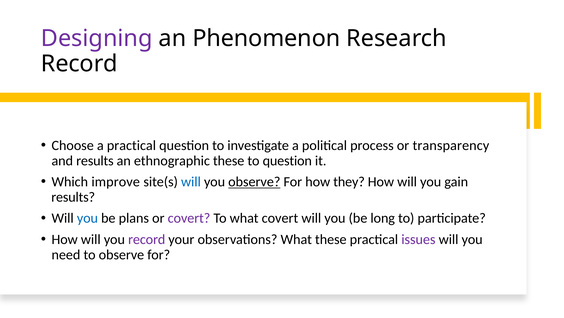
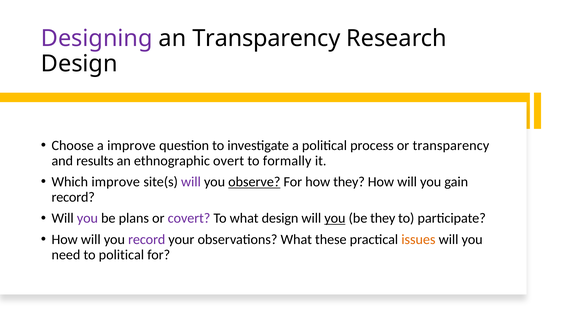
an Phenomenon: Phenomenon -> Transparency (266, 38)
Record: Record -> Design (79, 64)
a practical: practical -> improve (131, 145)
ethnographic these: these -> overt (229, 160)
to question: question -> formally (287, 160)
will colour: blue -> purple (191, 181)
results: results -> record (73, 197)
you colour: blue -> purple (87, 218)
what covert: covert -> design (280, 218)
you underline: none -> present (335, 218)
be long: long -> they (383, 218)
issues colour: purple -> orange (418, 239)
to observe: observe -> political (121, 254)
